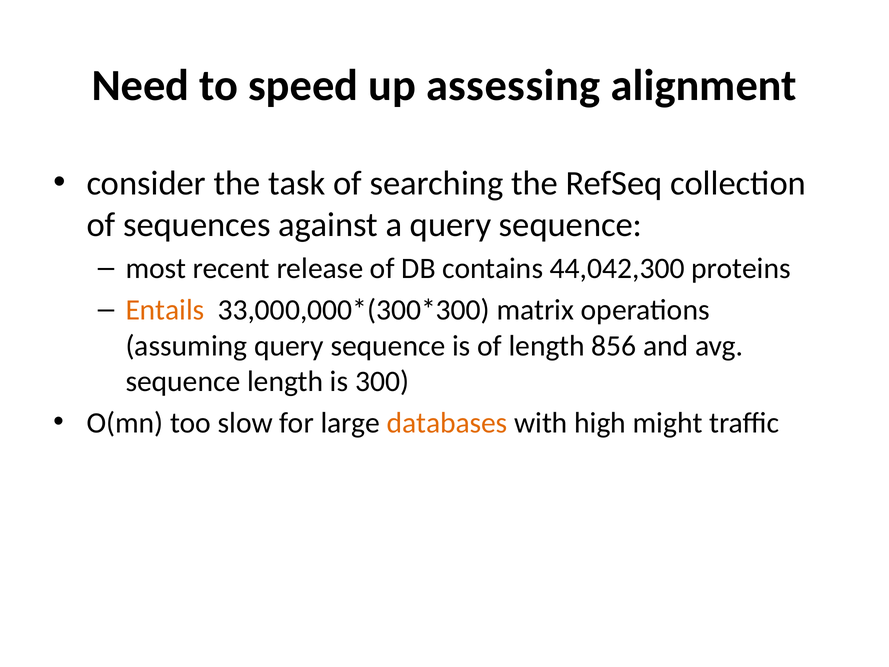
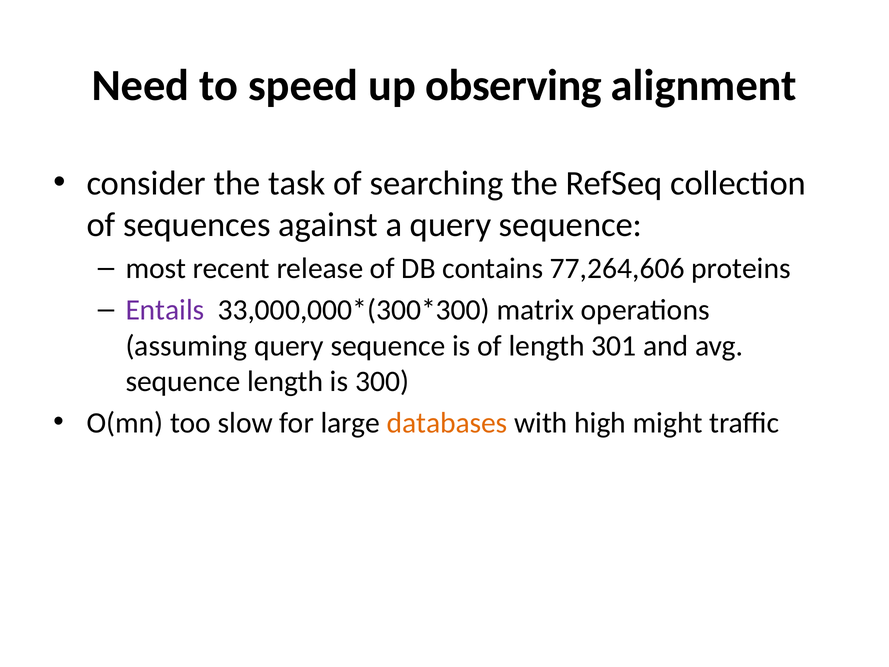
assessing: assessing -> observing (514, 85)
44,042,300: 44,042,300 -> 77,264,606 (617, 269)
Entails colour: orange -> purple (165, 310)
856: 856 -> 301 (614, 346)
